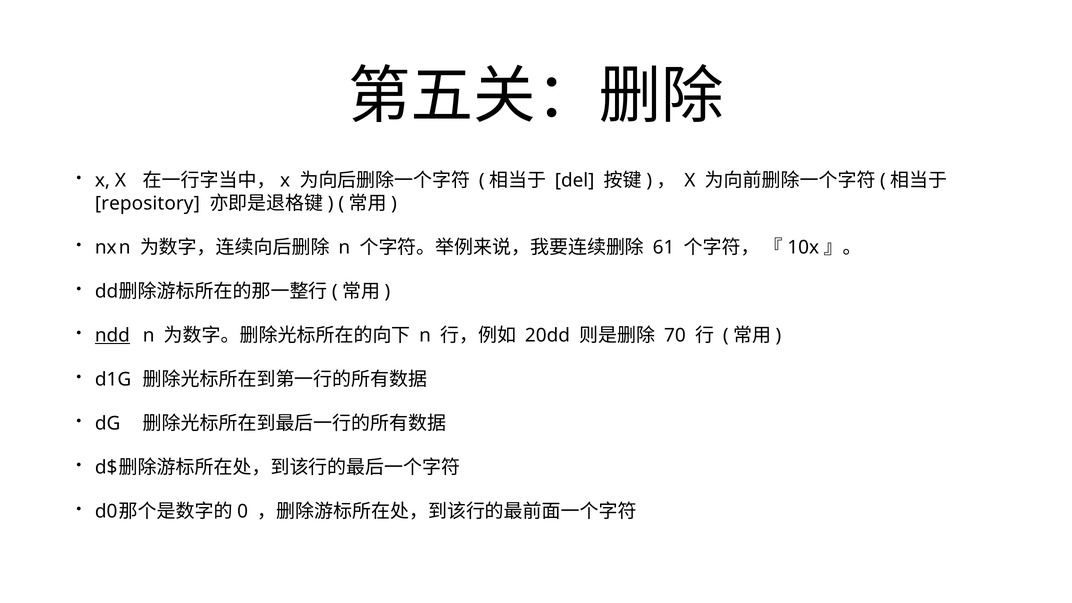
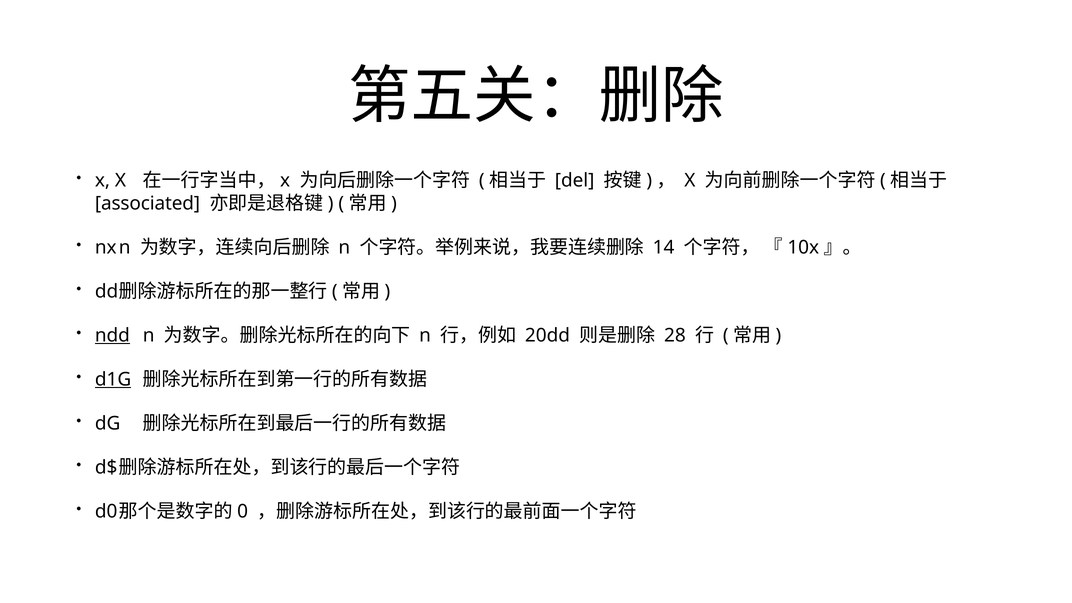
repository: repository -> associated (148, 203)
61: 61 -> 14 (664, 247)
70: 70 -> 28 (675, 335)
d1G underline: none -> present (113, 379)
